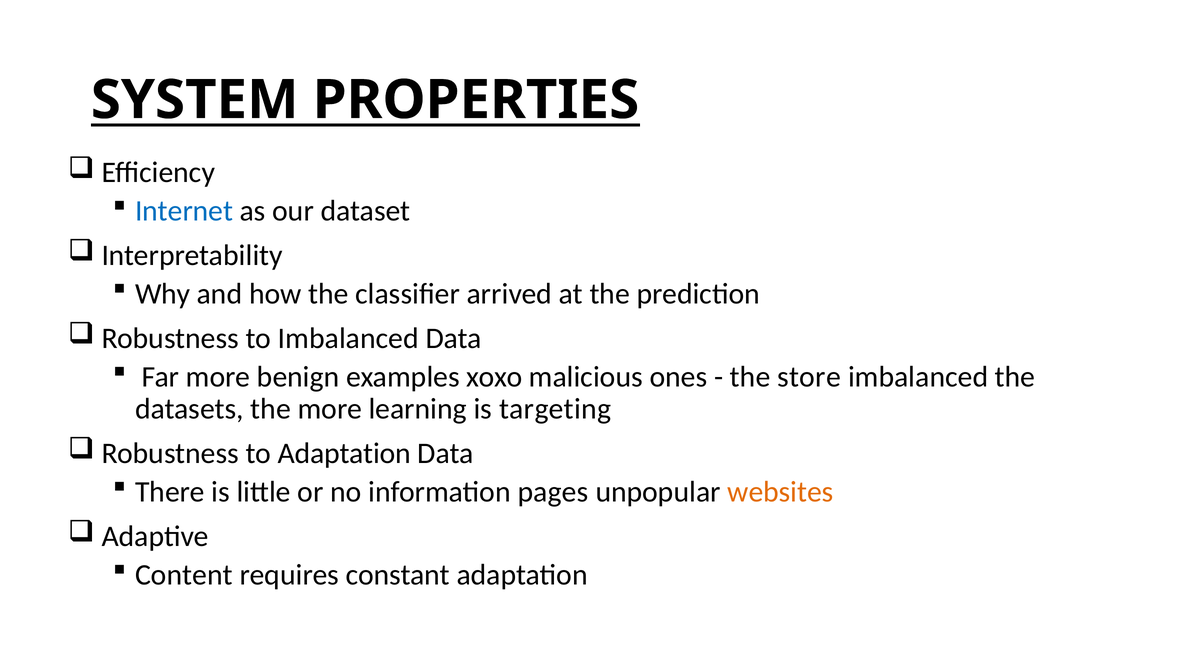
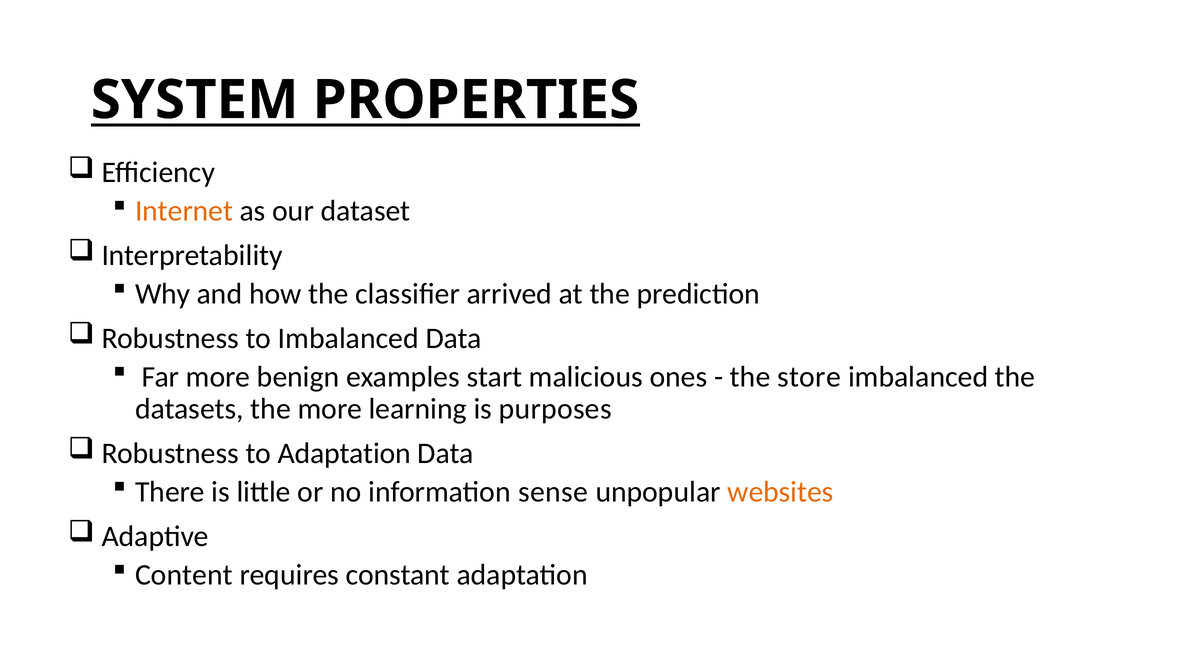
Internet colour: blue -> orange (184, 211)
xoxo: xoxo -> start (494, 377)
targeting: targeting -> purposes (555, 409)
pages: pages -> sense (553, 492)
